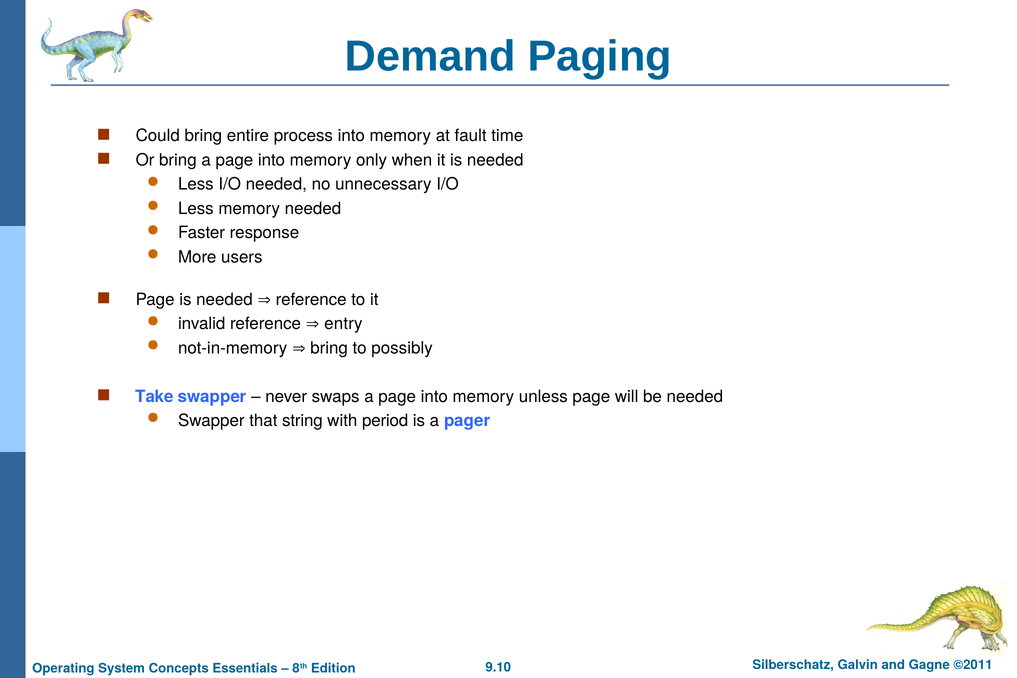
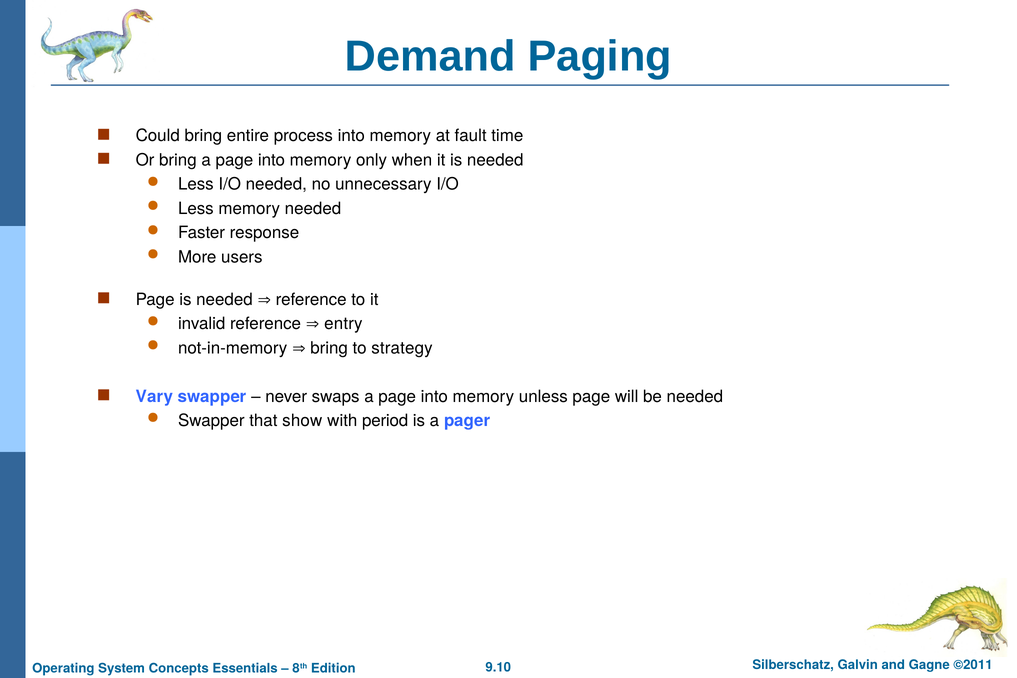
possibly: possibly -> strategy (402, 348)
Take: Take -> Vary (154, 396)
string: string -> show (302, 421)
